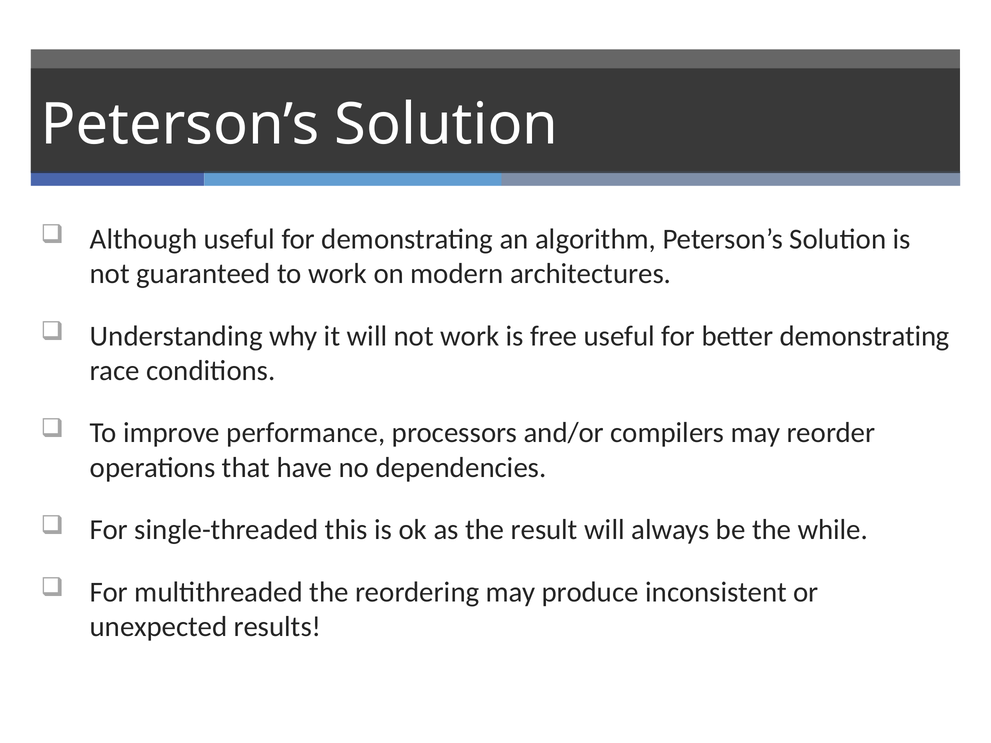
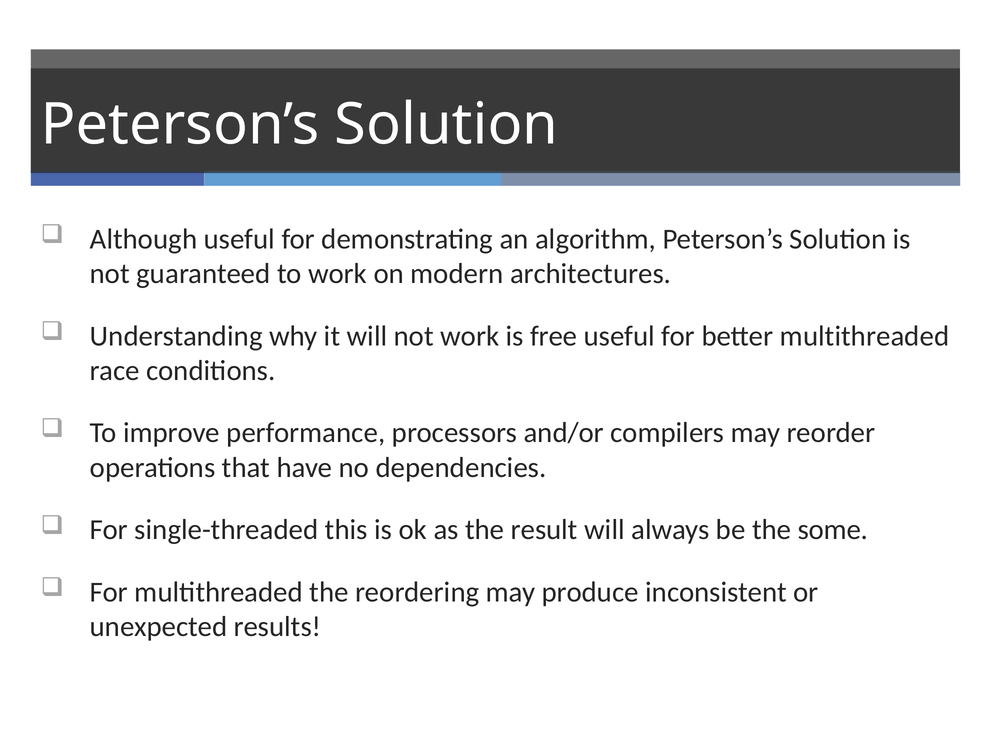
better demonstrating: demonstrating -> multithreaded (865, 336)
while: while -> some (833, 530)
